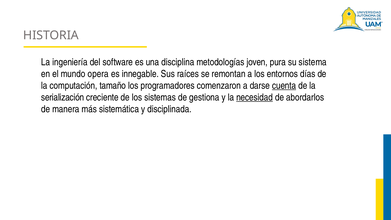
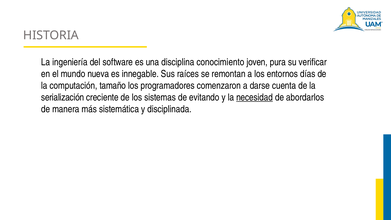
metodologías: metodologías -> conocimiento (220, 62)
sistema: sistema -> verificar (313, 62)
opera: opera -> nueva (98, 74)
cuenta underline: present -> none (284, 86)
gestiona: gestiona -> evitando (204, 97)
